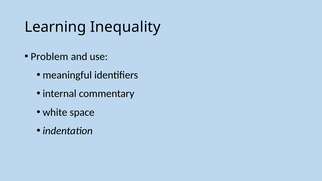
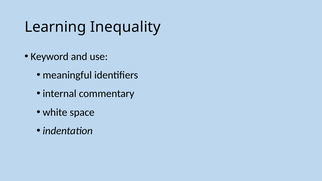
Problem: Problem -> Keyword (50, 57)
